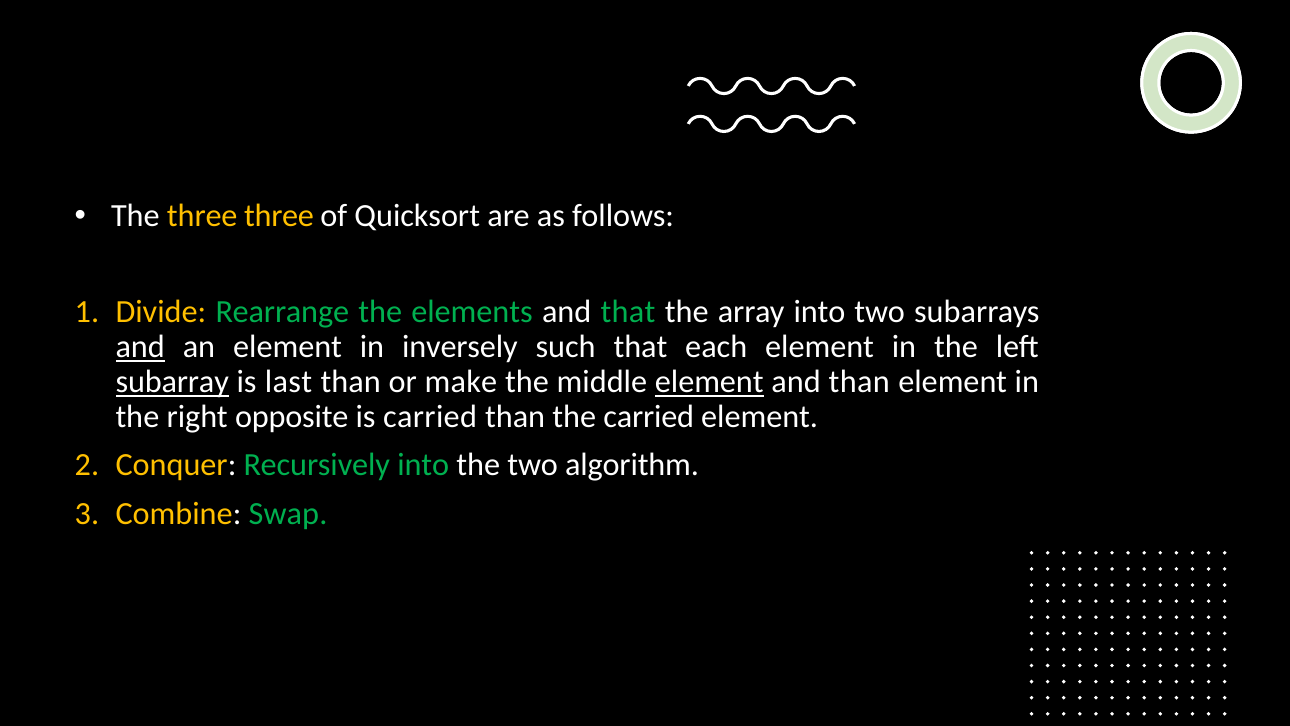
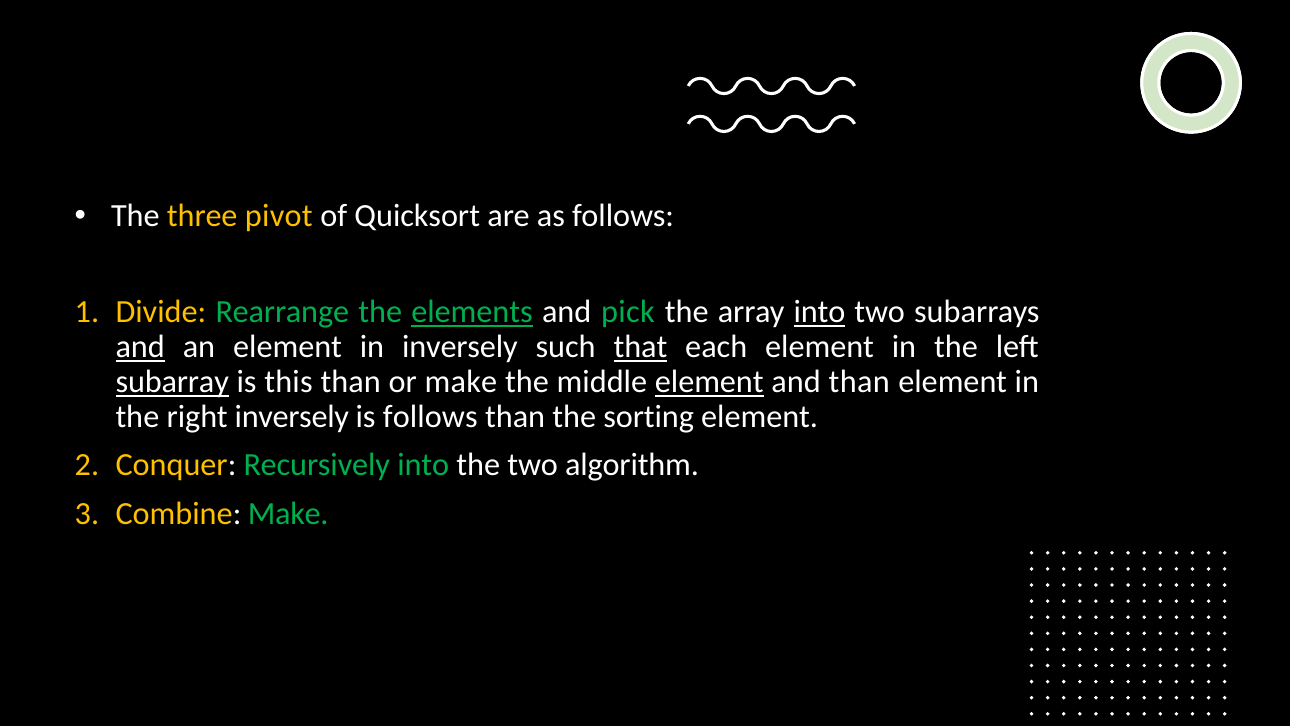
three three: three -> pivot (279, 216)
elements underline: none -> present (472, 312)
and that: that -> pick (628, 312)
into underline: none -> present (820, 312)
that underline: none -> present (640, 347)
last: last -> this (288, 382)
right opposite: opposite -> inversely (292, 417)
is carried: carried -> follows (430, 417)
the carried: carried -> sorting (649, 417)
Combine Swap: Swap -> Make (288, 513)
